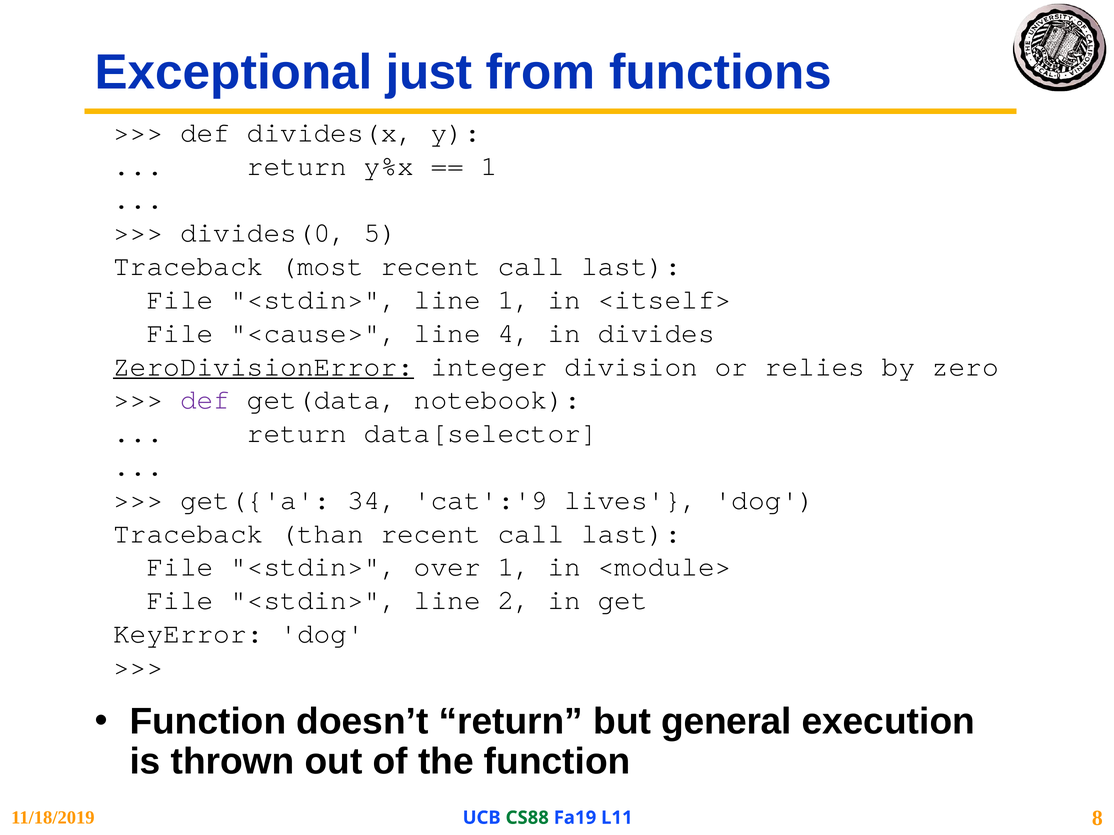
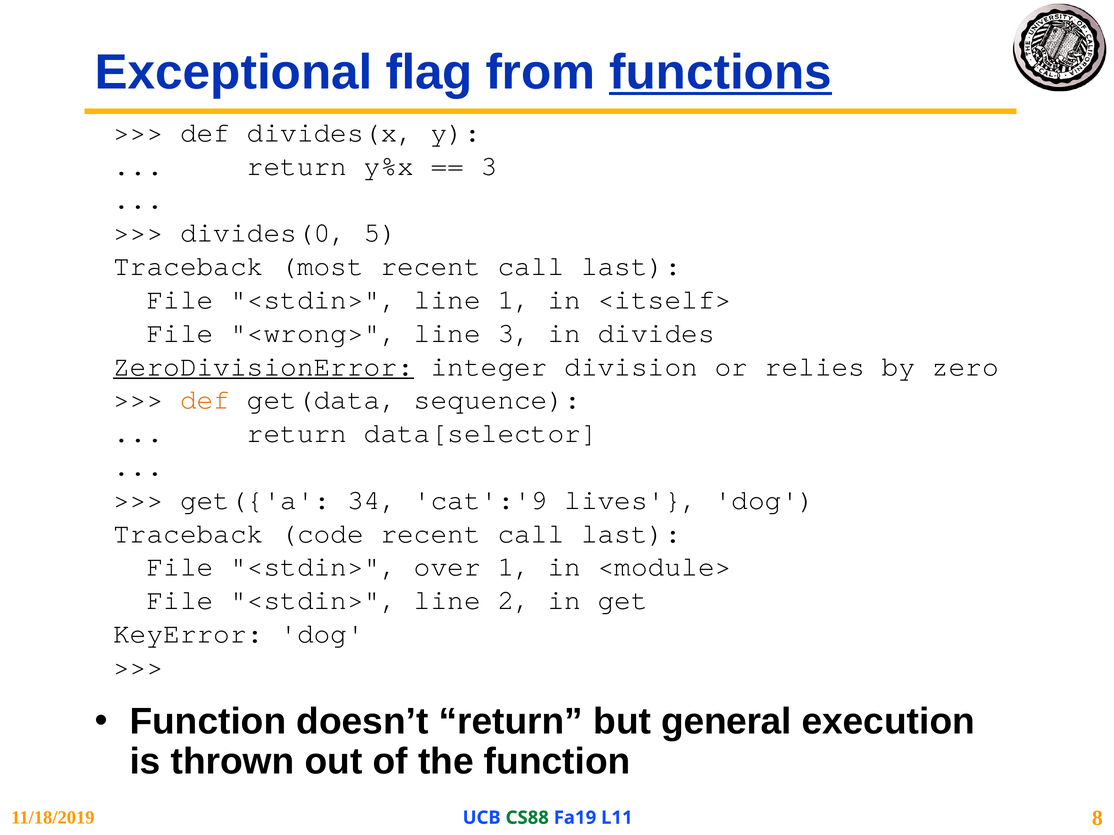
just: just -> flag (429, 72)
functions underline: none -> present (721, 72)
1: 1 -> 3 (489, 166)
<cause>: <cause> -> <wrong> (314, 333)
line 4: 4 -> 3 (514, 333)
def colour: purple -> orange (205, 400)
notebook: notebook -> sequence (498, 400)
than: than -> code (322, 534)
